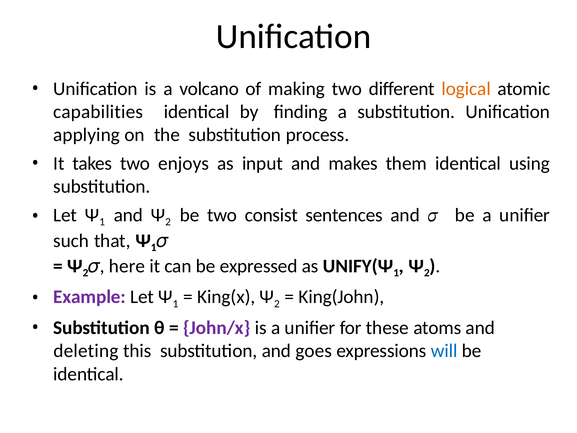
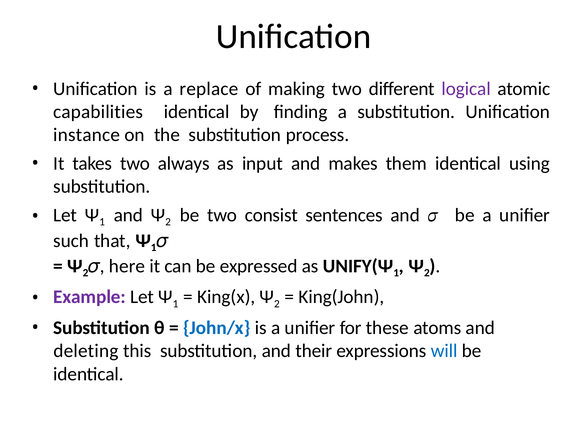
volcano: volcano -> replace (209, 89)
logical colour: orange -> purple (466, 89)
applying: applying -> instance (87, 135)
enjoys: enjoys -> always (184, 163)
John/x colour: purple -> blue (217, 328)
goes: goes -> their (314, 351)
